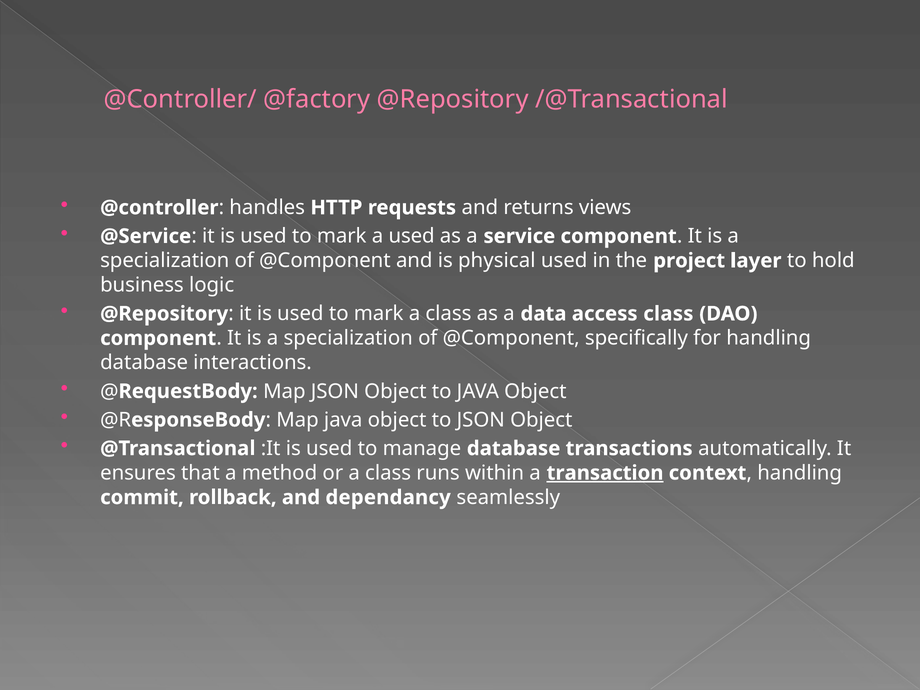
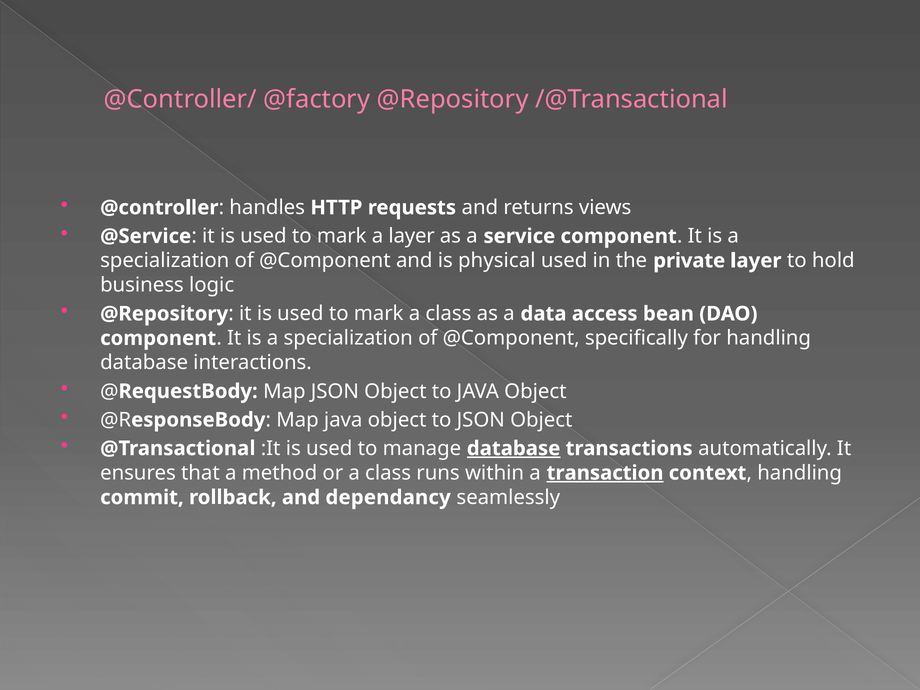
a used: used -> layer (412, 236)
project: project -> private (689, 261)
access class: class -> bean (668, 314)
database underline: none -> present (514, 448)
